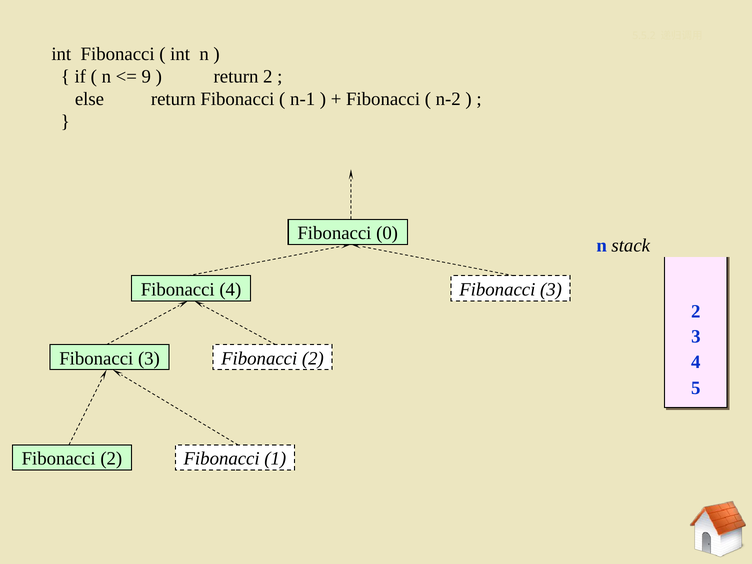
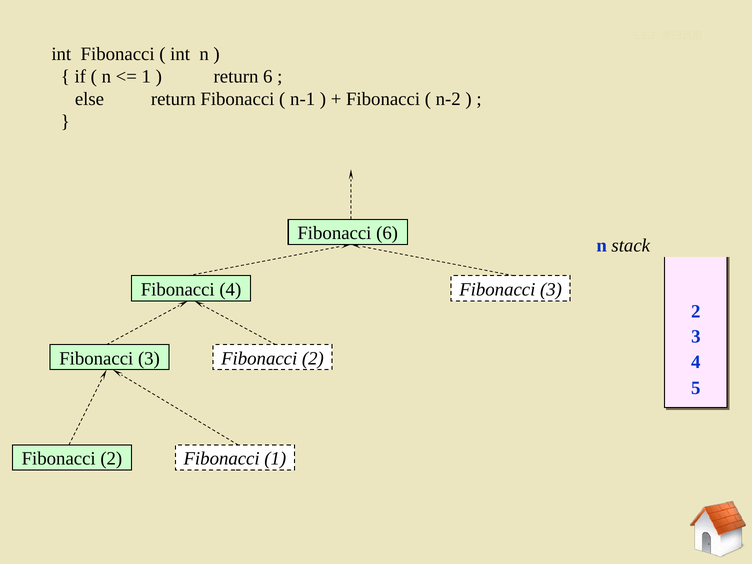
9: 9 -> 1 (146, 76)
return 2: 2 -> 6 (268, 76)
Fibonacci 0: 0 -> 6 (387, 233)
